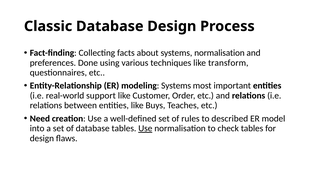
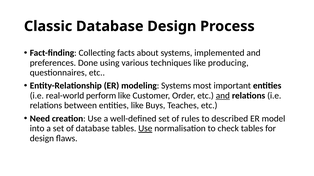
systems normalisation: normalisation -> implemented (219, 53)
transform: transform -> producing (228, 63)
support: support -> perform (101, 96)
and underline: none -> present (223, 96)
